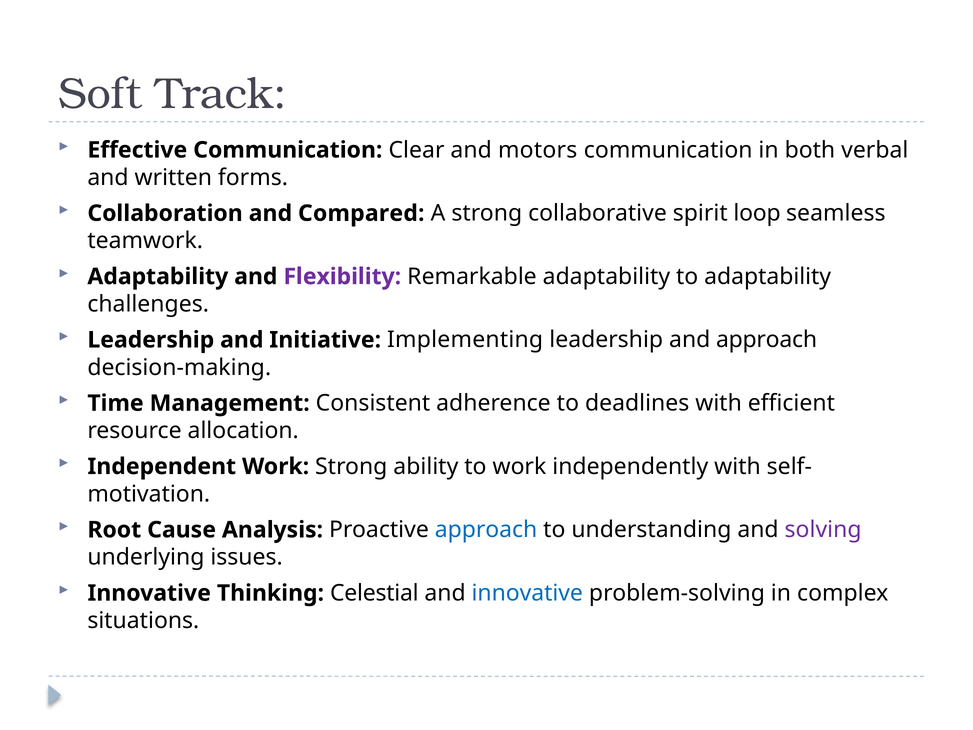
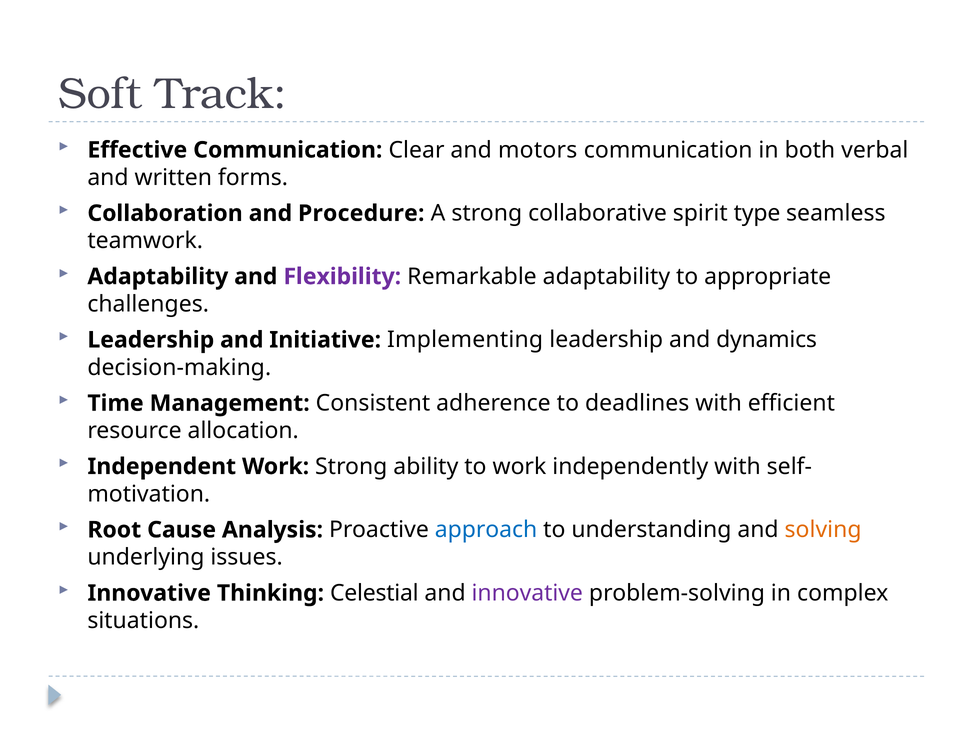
Compared: Compared -> Procedure (361, 213)
loop: loop -> type (757, 213)
to adaptability: adaptability -> appropriate (768, 277)
and approach: approach -> dynamics (767, 340)
solving colour: purple -> orange (823, 530)
innovative colour: blue -> purple (527, 593)
